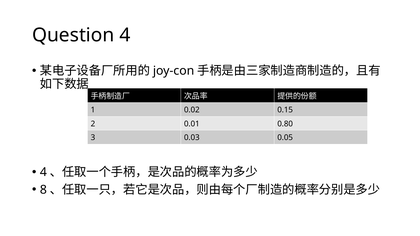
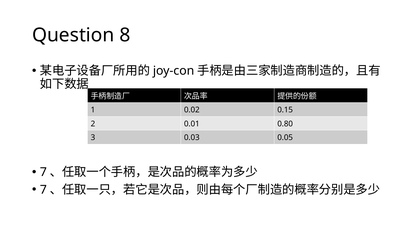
Question 4: 4 -> 8 (125, 35)
4: 4 -> 7 (43, 172)
8: 8 -> 7 (43, 190)
